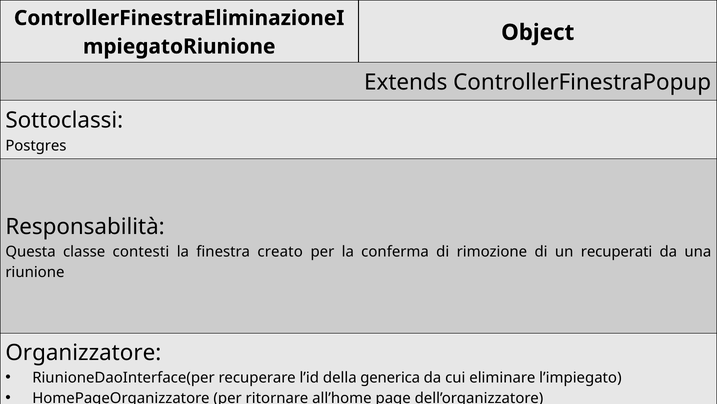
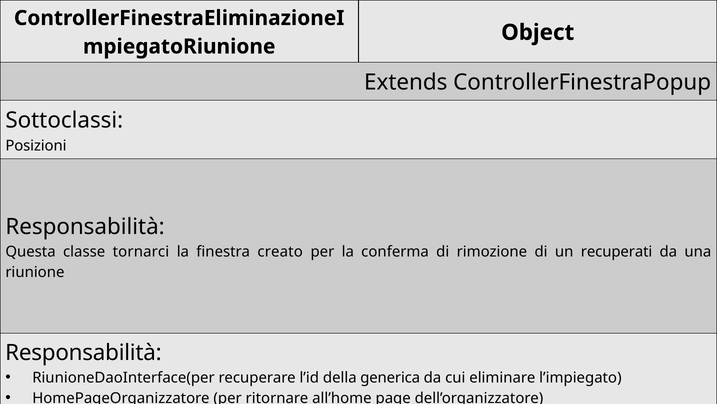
Postgres: Postgres -> Posizioni (36, 145)
contesti: contesti -> tornarci (141, 252)
Organizzatore: Organizzatore -> Responsabilità (83, 352)
